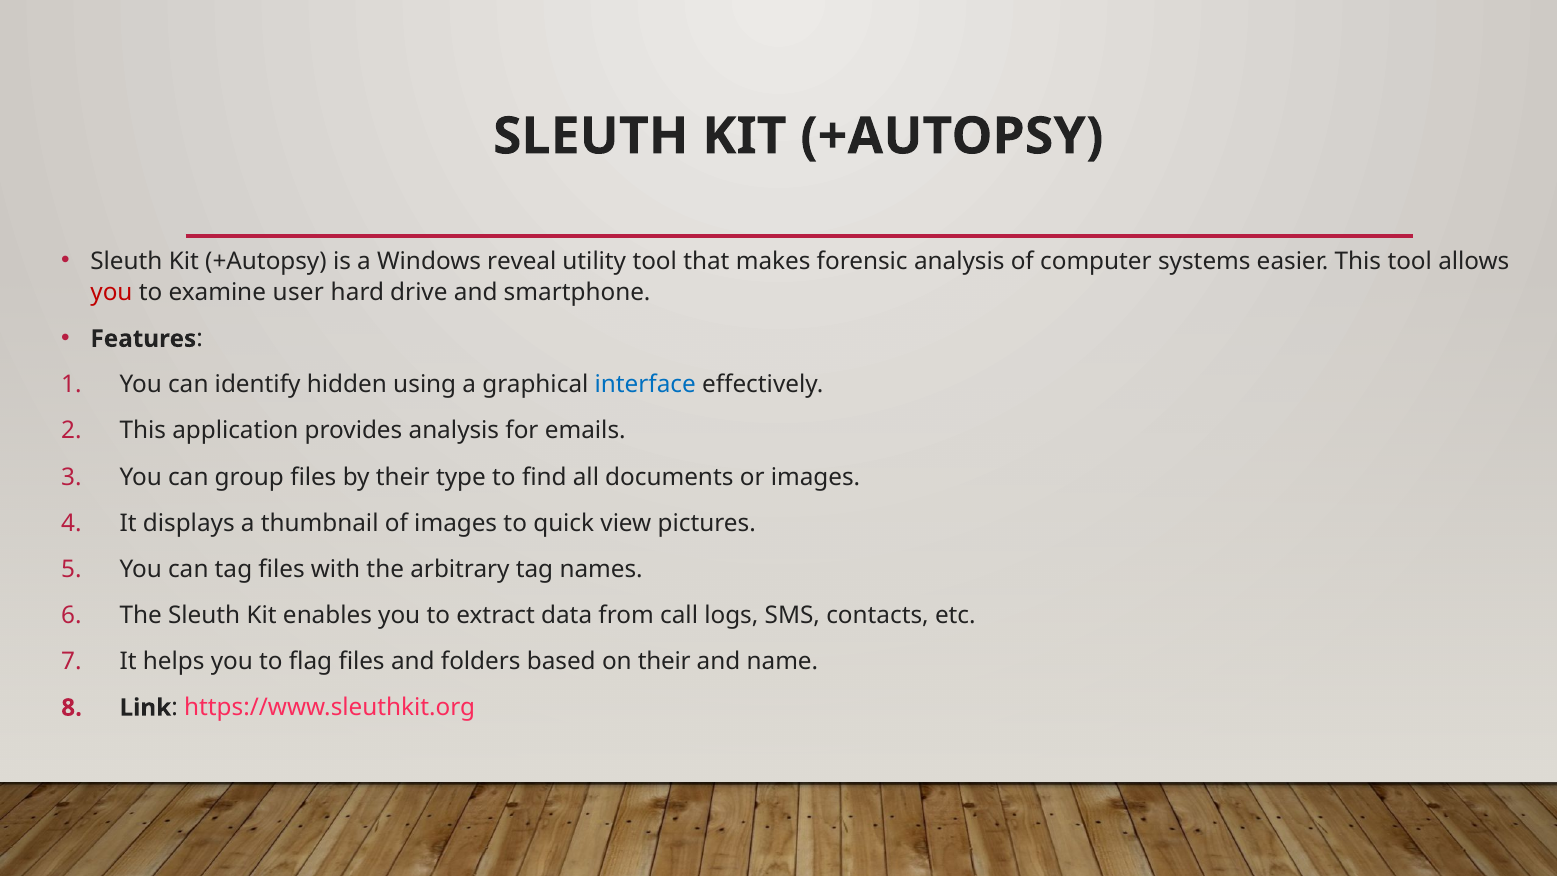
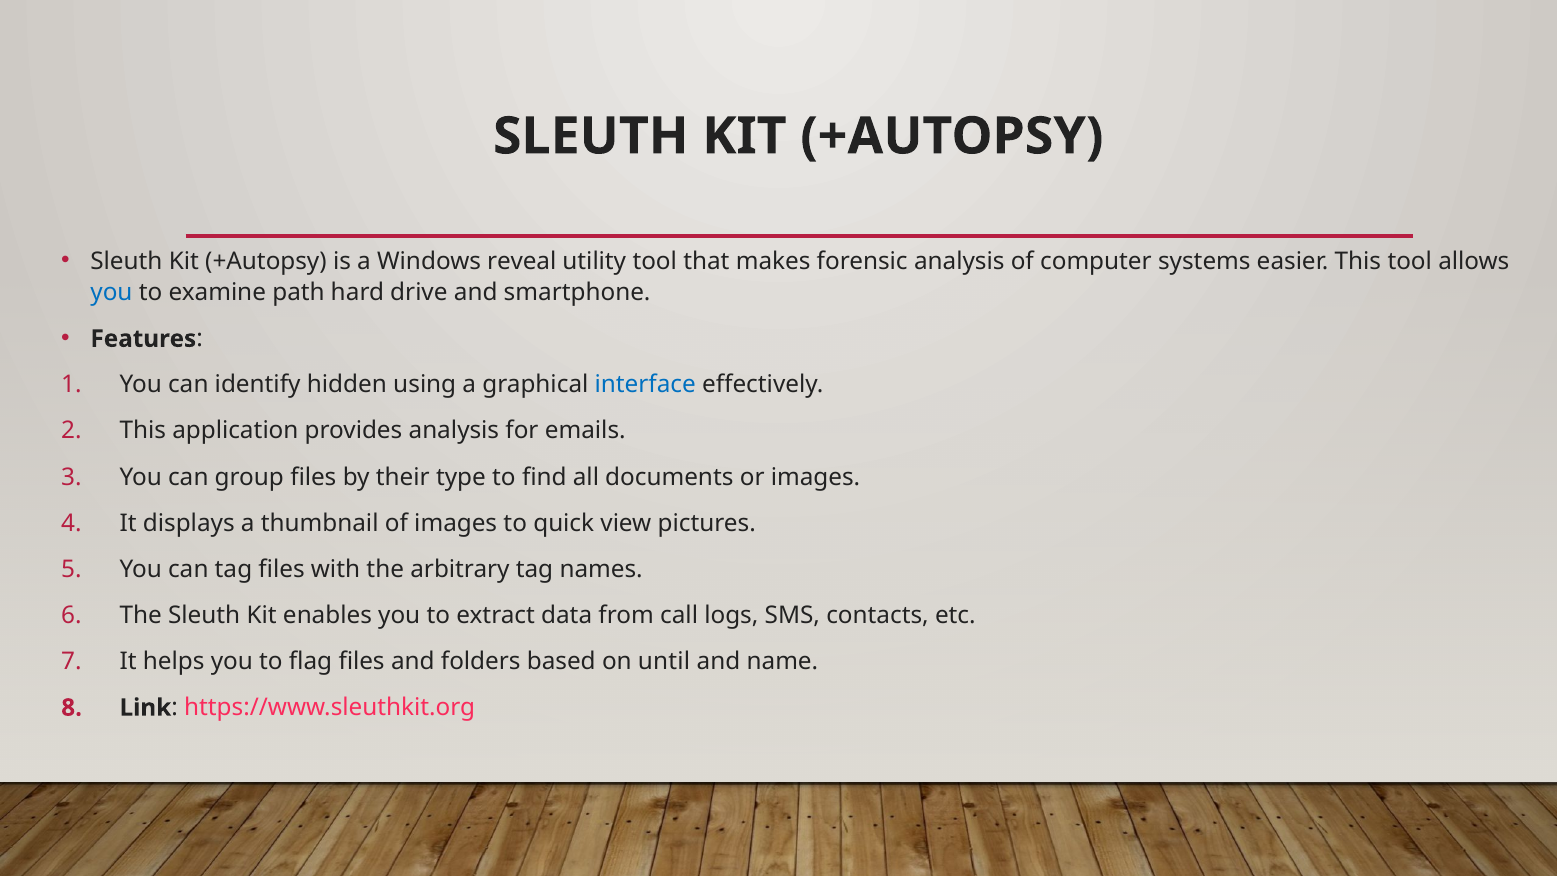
you colour: red -> blue (111, 293)
user: user -> path (298, 293)
on their: their -> until (664, 661)
